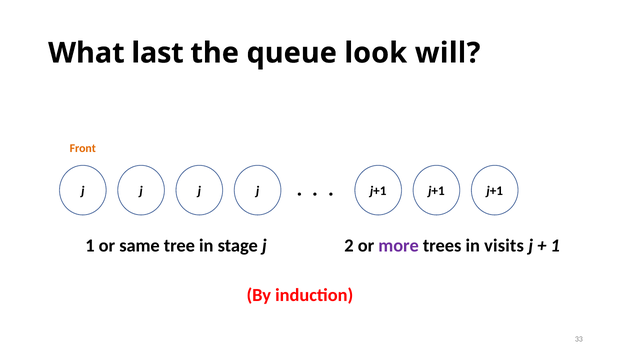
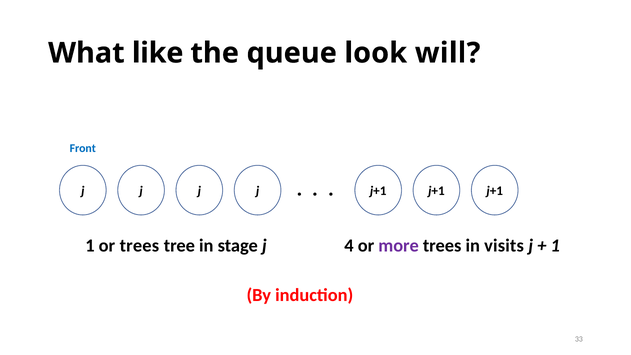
last: last -> like (158, 53)
Front colour: orange -> blue (83, 148)
or same: same -> trees (139, 246)
2: 2 -> 4 (349, 246)
